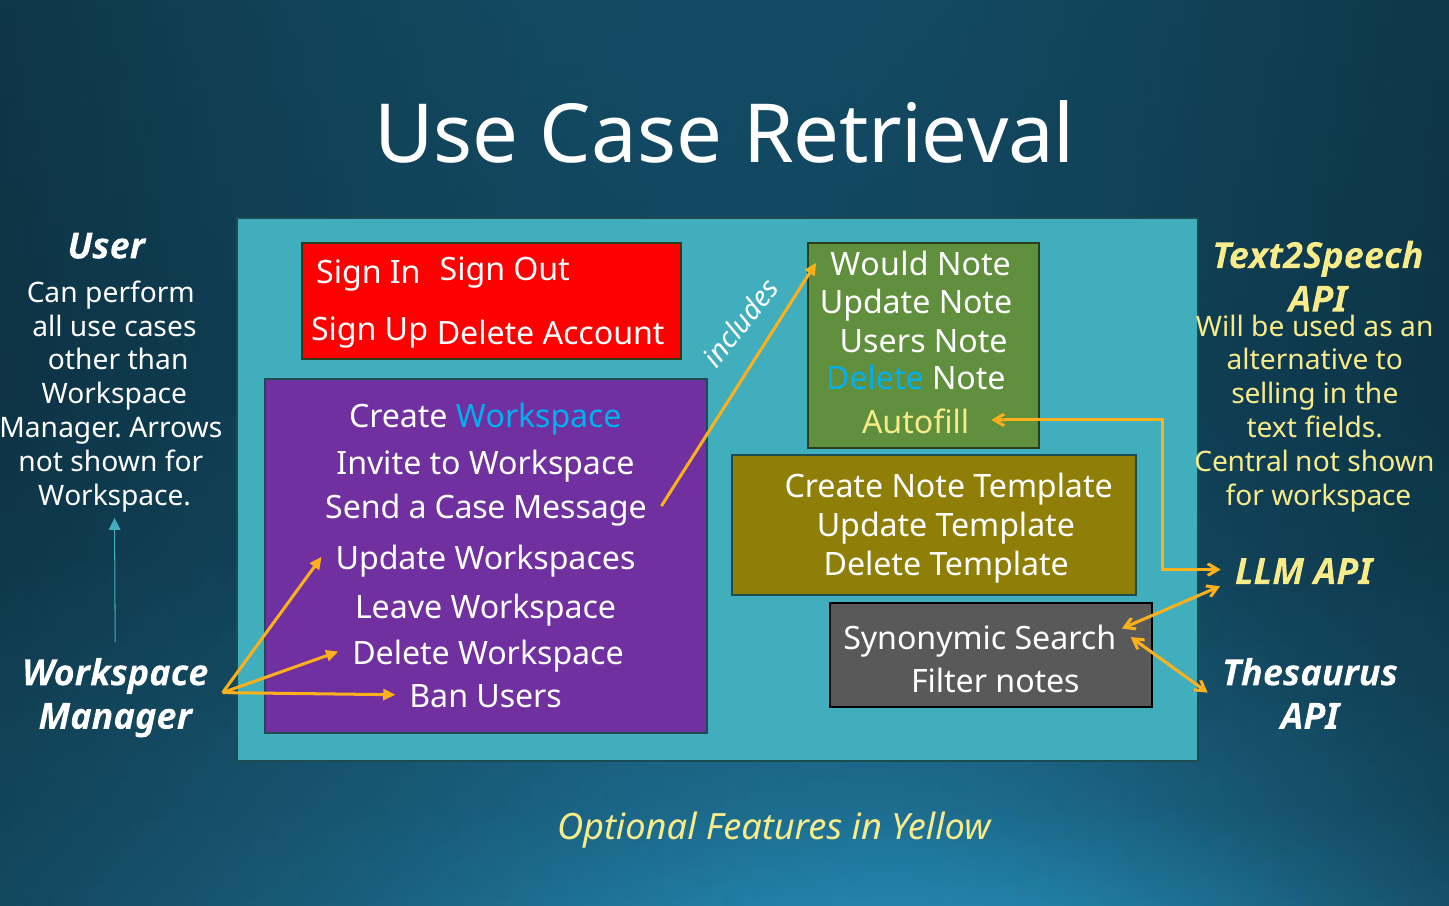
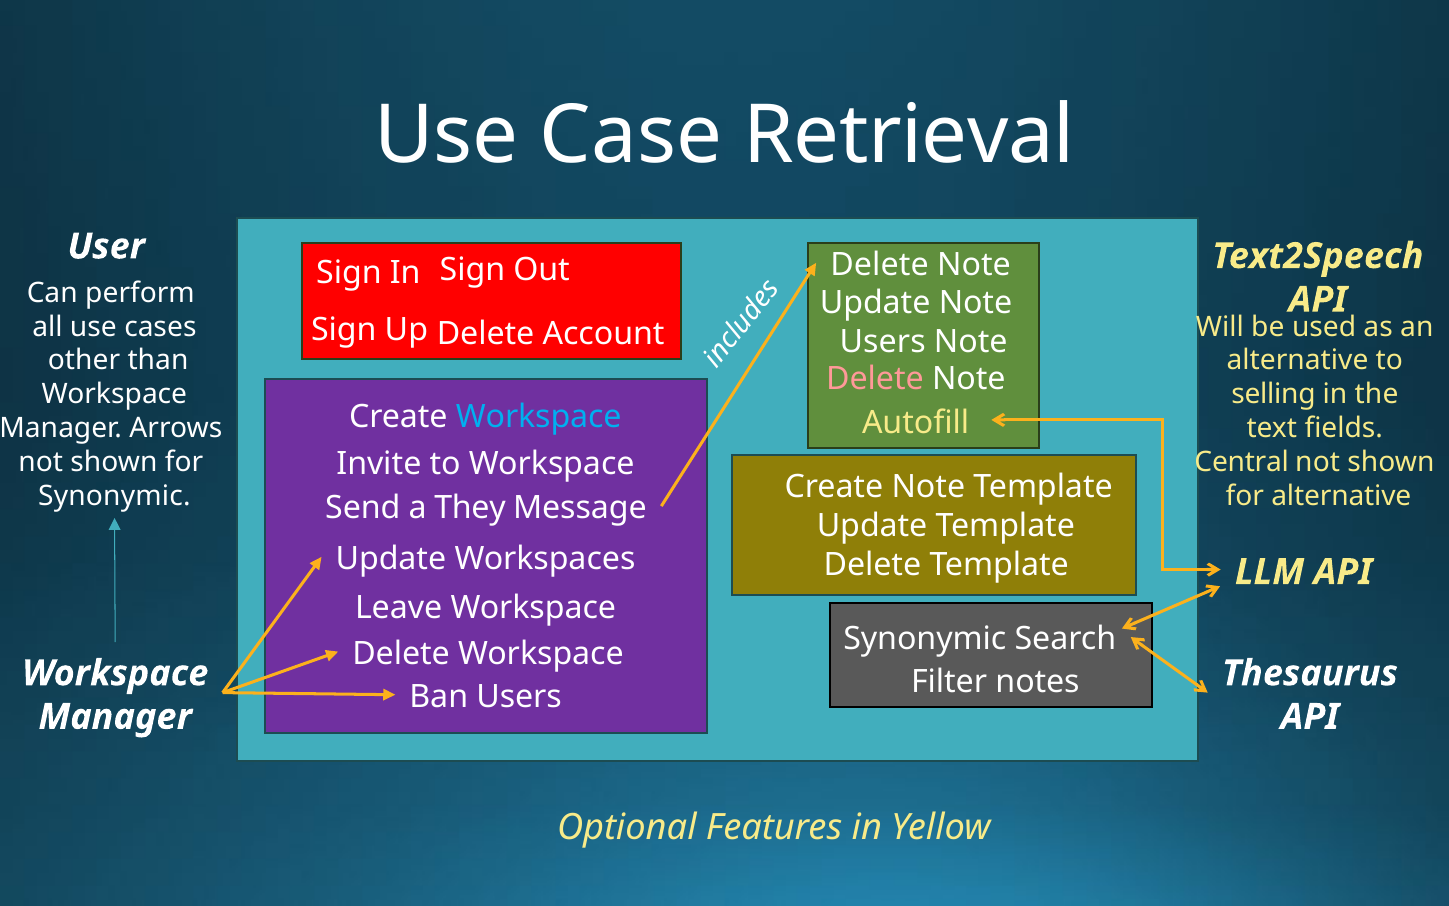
Would: Would -> Delete (880, 265)
Delete colour: light blue -> pink (875, 379)
Workspace: Workspace -> Synonymic (114, 496)
workspace: workspace -> alternative (1341, 496)
a Case: Case -> They (470, 508)
